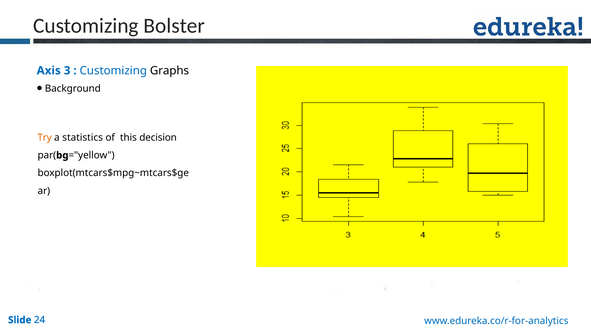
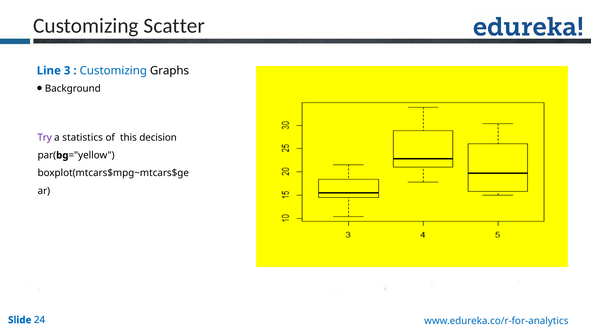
Bolster: Bolster -> Scatter (174, 26)
Axis: Axis -> Line (49, 70)
Try colour: orange -> purple (45, 137)
